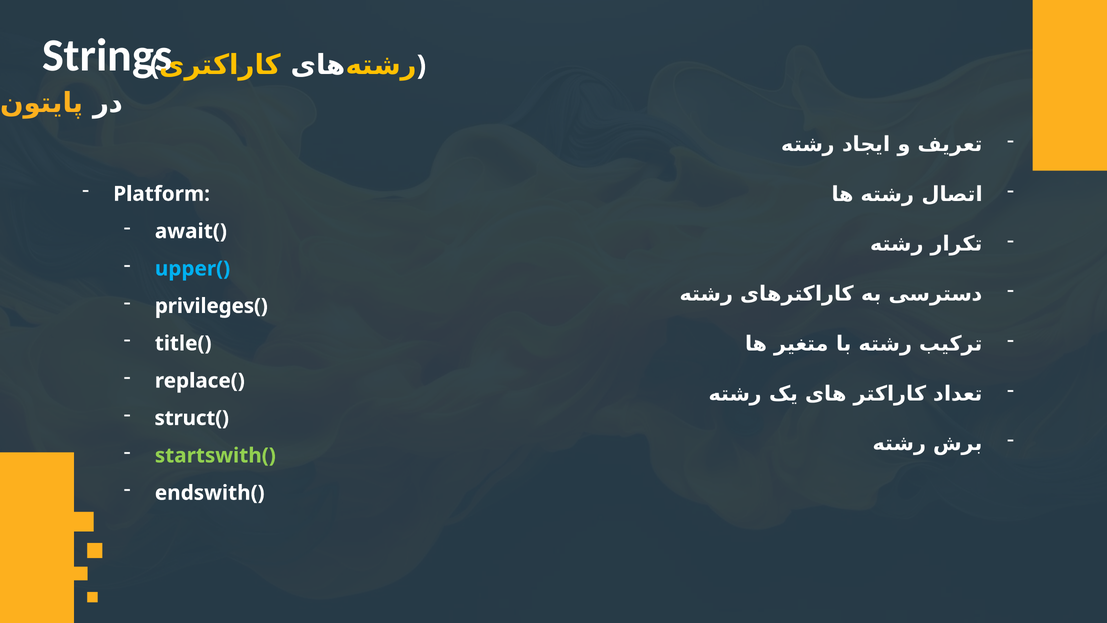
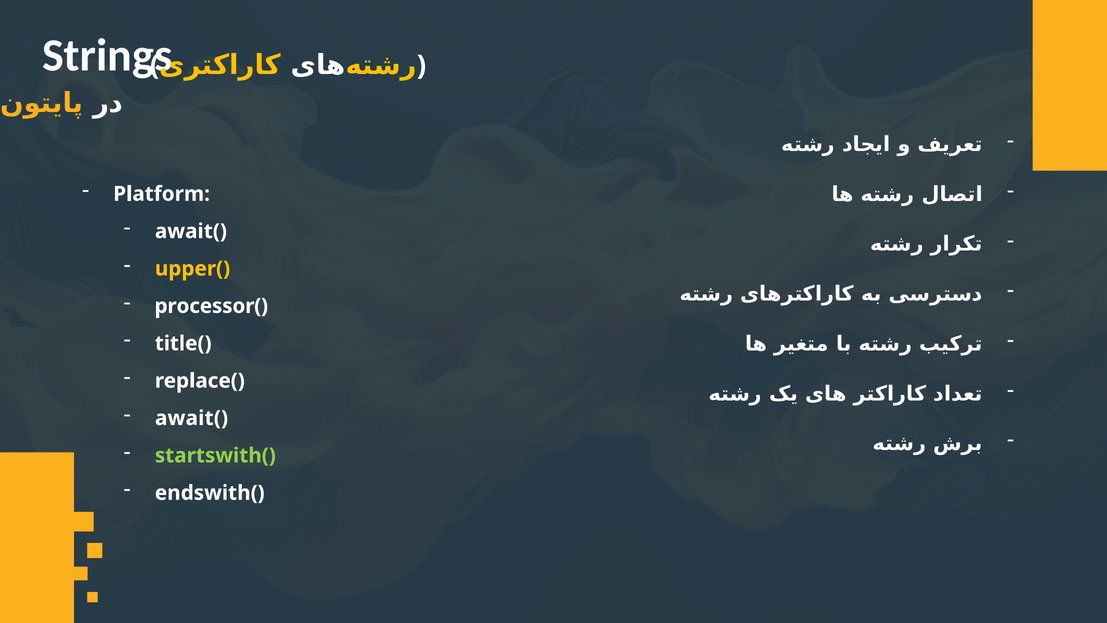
upper( colour: light blue -> yellow (192, 269)
privileges(: privileges( -> processor( (211, 306)
struct(: struct( -> await( (192, 418)
